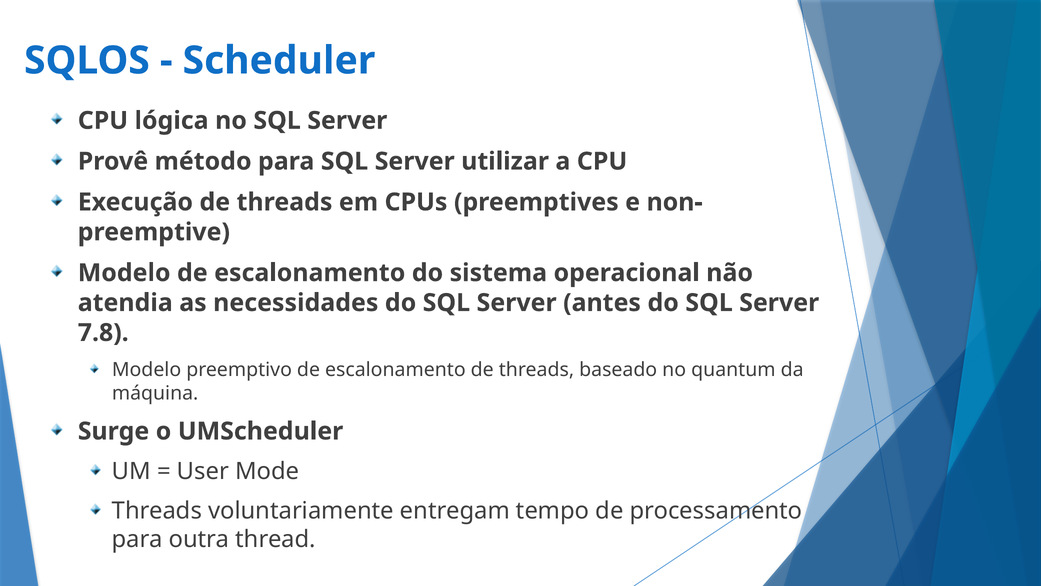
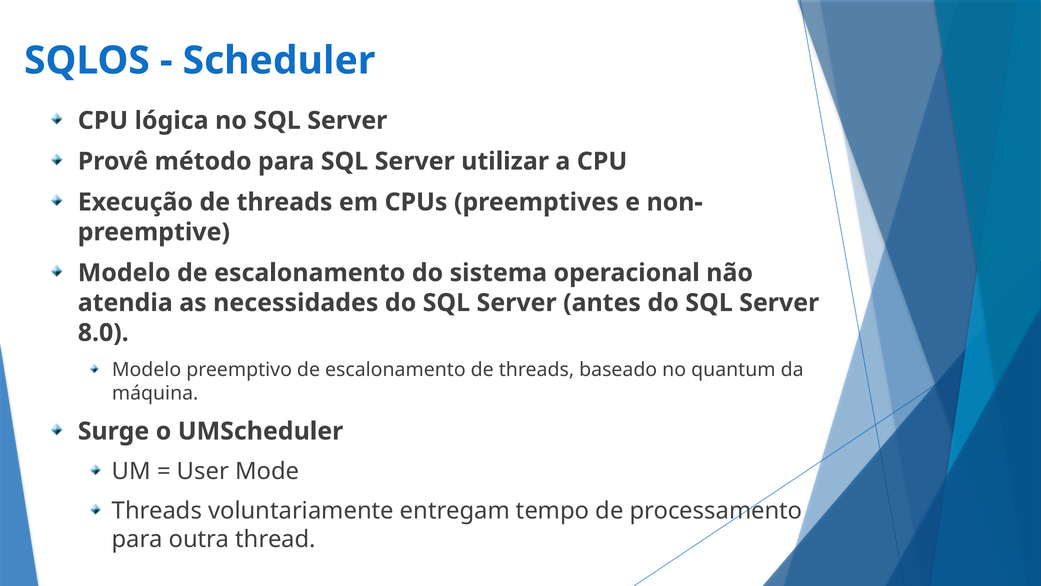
7.8: 7.8 -> 8.0 (103, 333)
